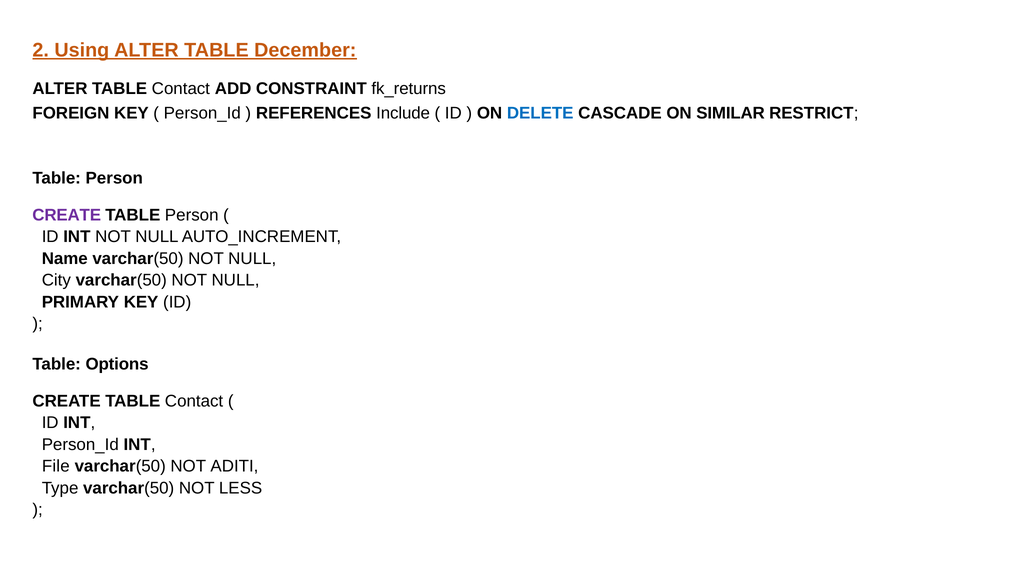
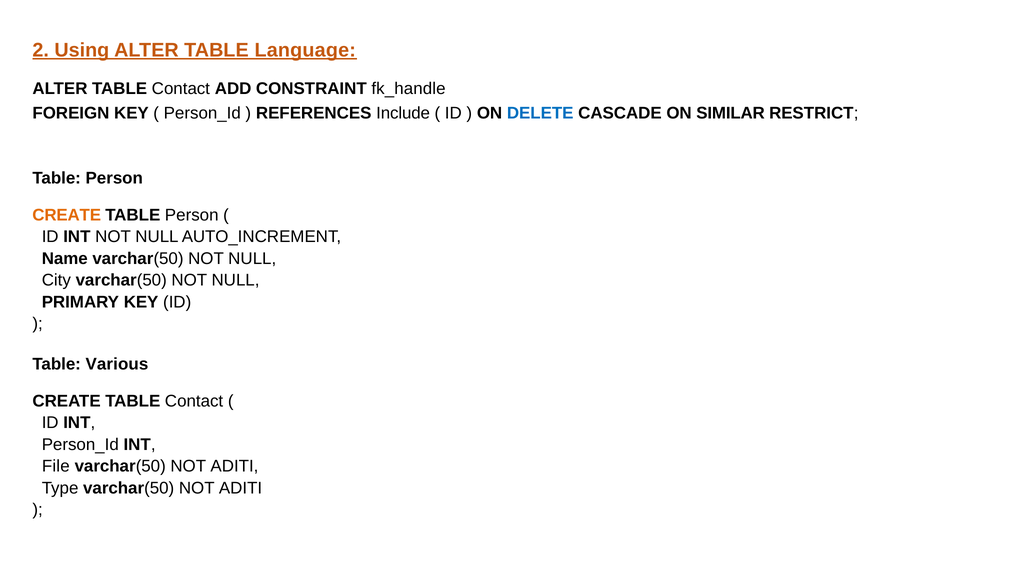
December: December -> Language (305, 50)
fk_returns: fk_returns -> fk_handle (409, 89)
CREATE colour: purple -> orange (67, 215)
Options: Options -> Various (117, 364)
Type varchar(50 NOT LESS: LESS -> ADITI (241, 488)
